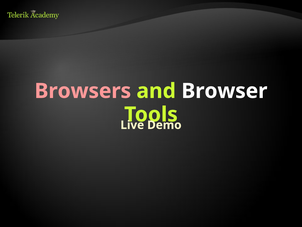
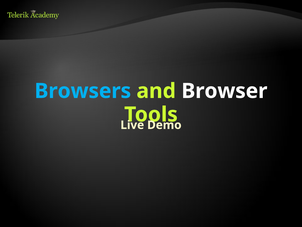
Browsers colour: pink -> light blue (83, 91)
